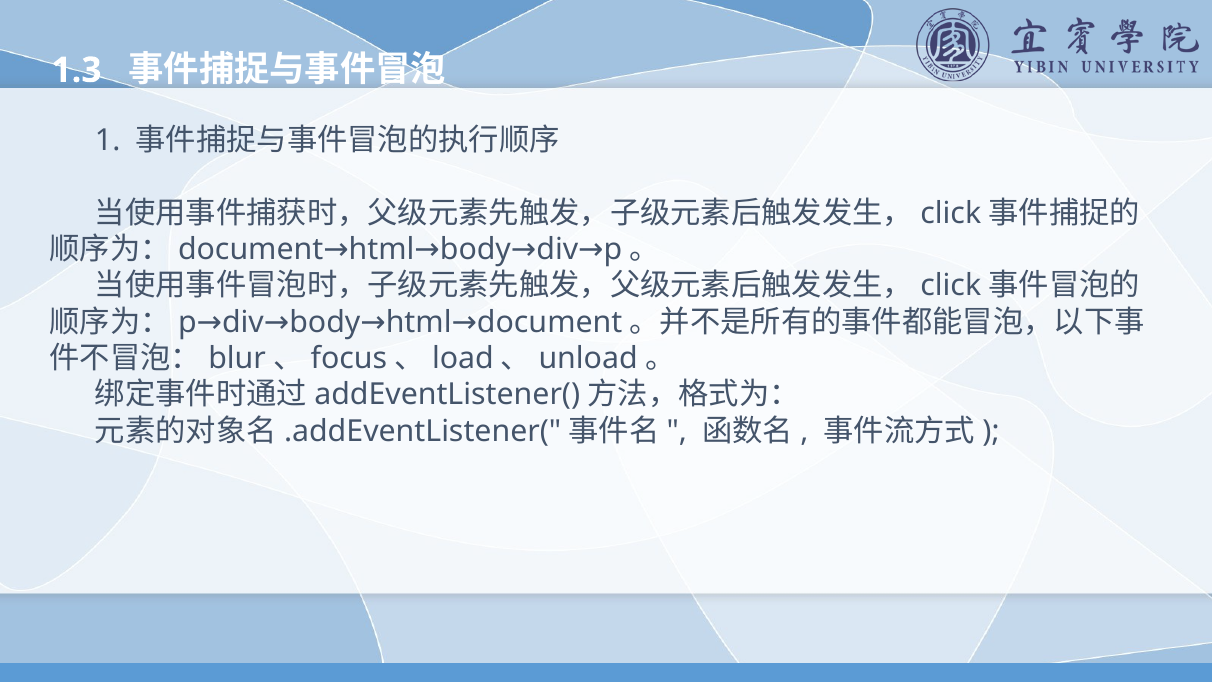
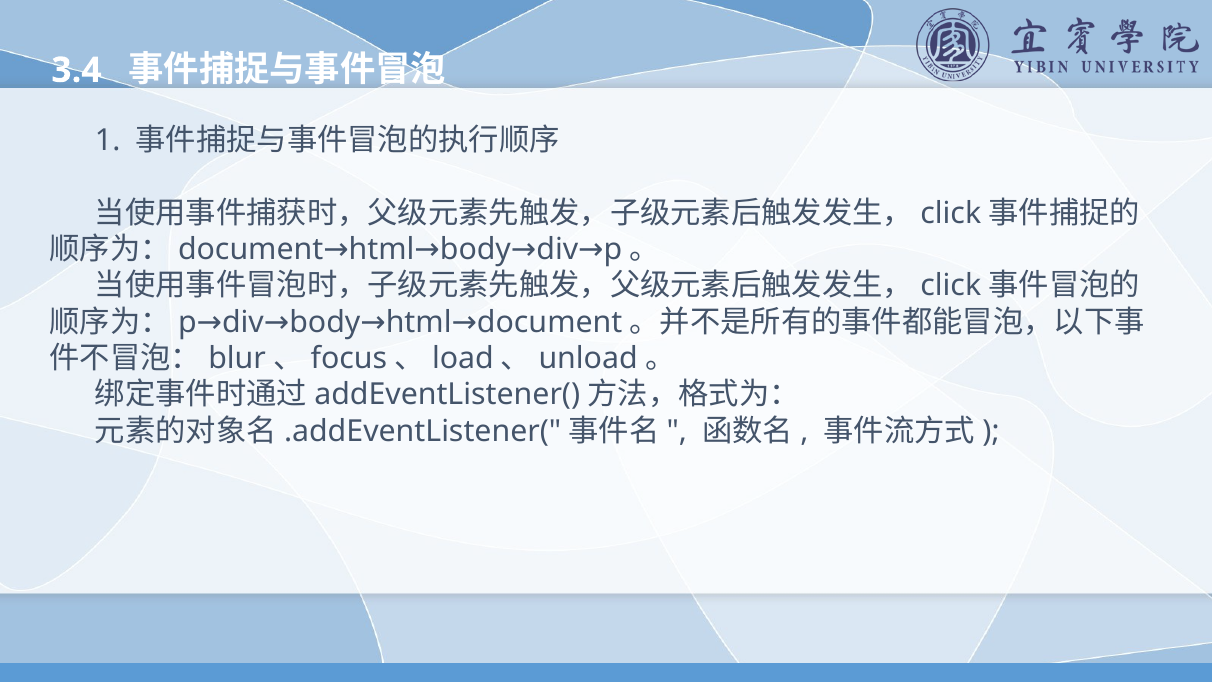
1.3: 1.3 -> 3.4 (76, 70)
